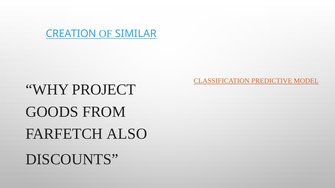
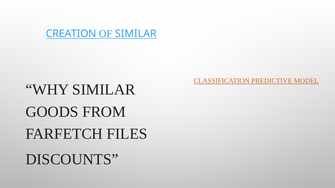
WHY PROJECT: PROJECT -> SIMILAR (104, 90)
ALSO: ALSO -> FILES (127, 134)
